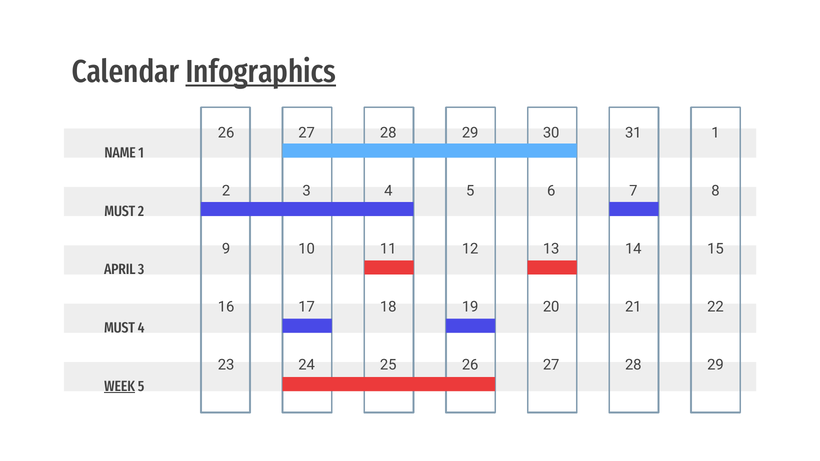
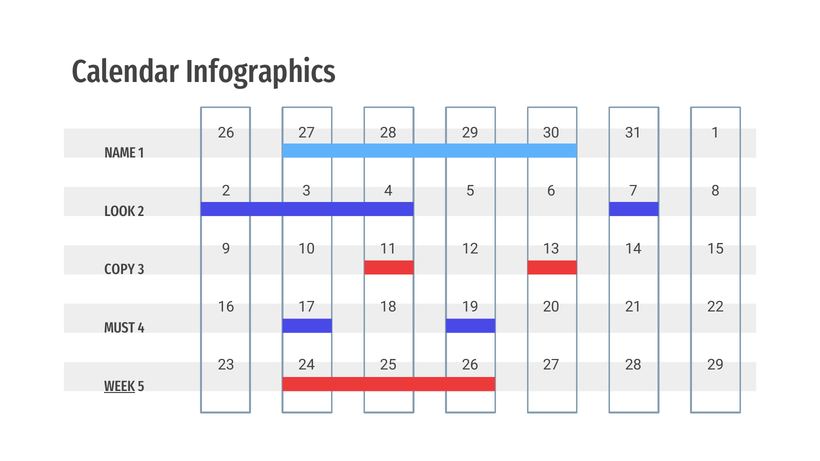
Infographics underline: present -> none (261, 72)
MUST: MUST -> LOOK (120, 211)
APRIL: APRIL -> COPY (120, 270)
